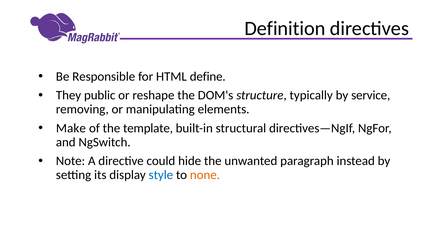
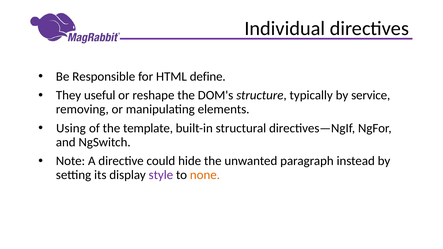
Definition: Definition -> Individual (285, 29)
public: public -> useful (100, 95)
Make: Make -> Using (71, 128)
style colour: blue -> purple (161, 175)
